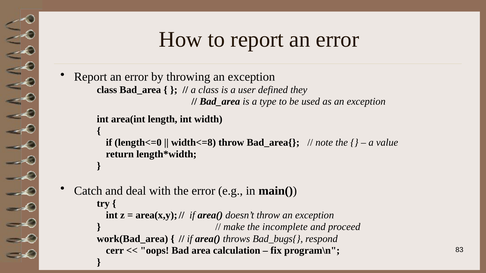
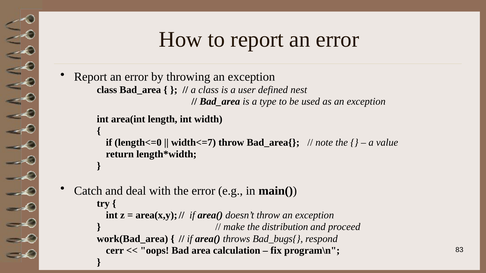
they: they -> nest (299, 90)
width<=8: width<=8 -> width<=7 (194, 143)
incomplete: incomplete -> distribution (285, 227)
